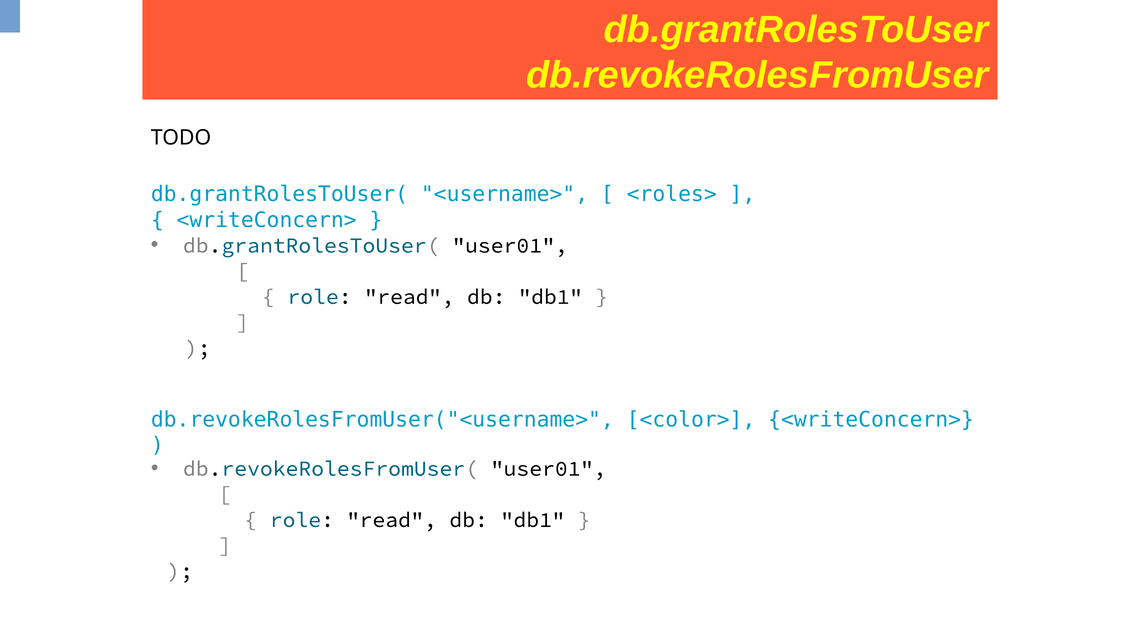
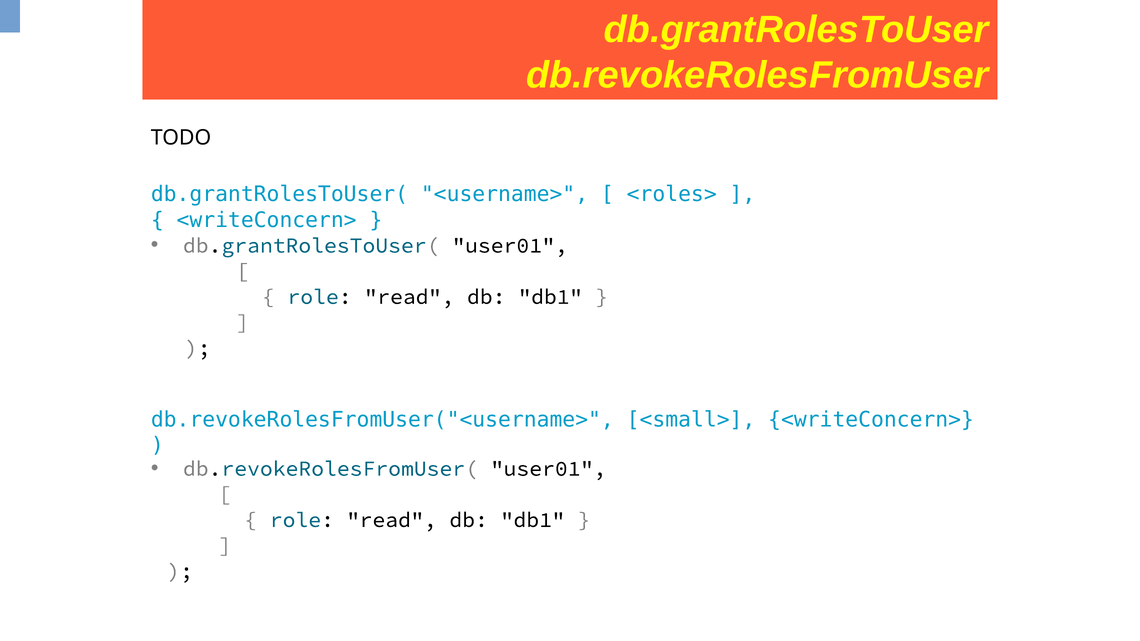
<color>: <color> -> <small> (691, 420)
